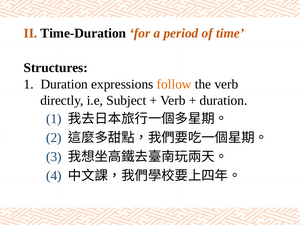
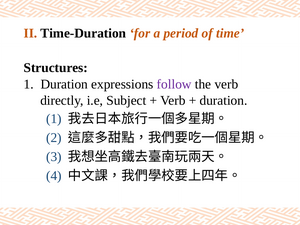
follow colour: orange -> purple (174, 84)
